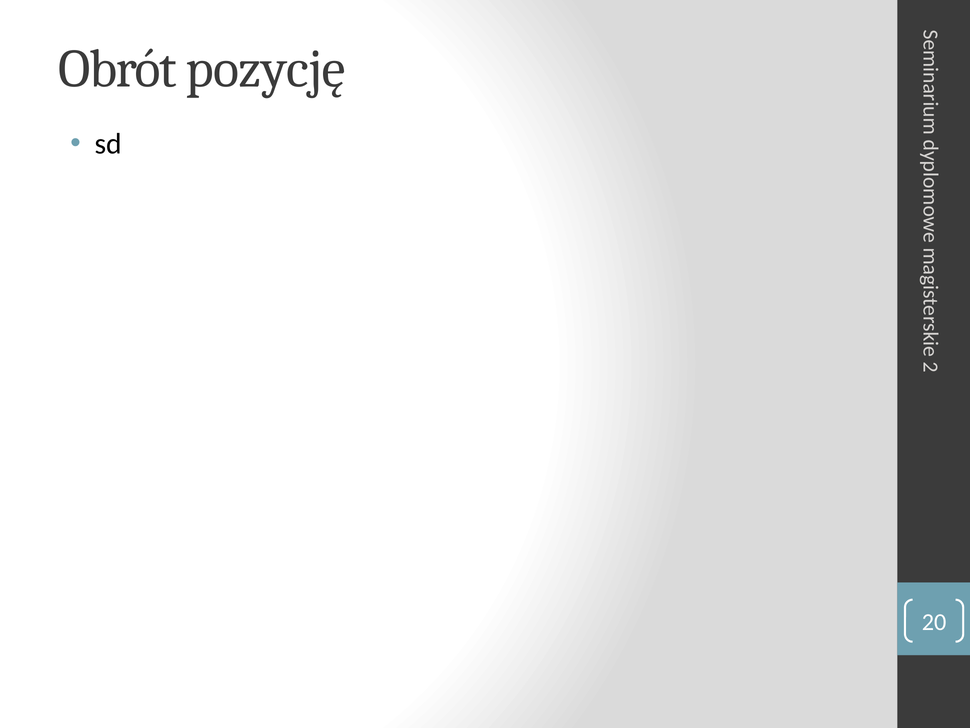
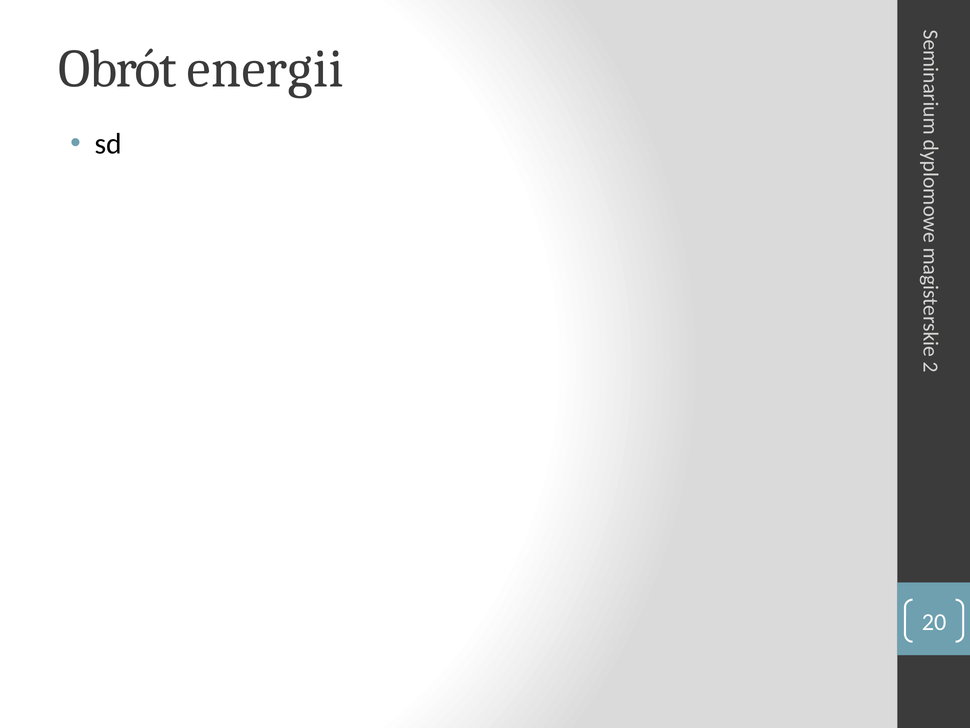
pozycję: pozycję -> energii (265, 69)
